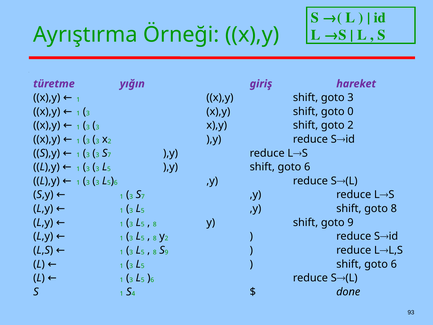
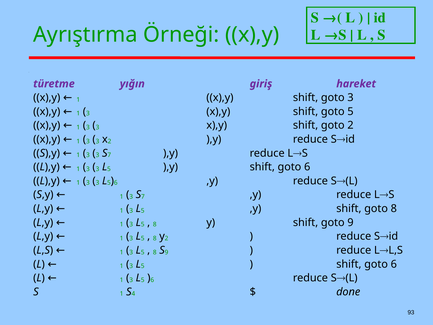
goto 0: 0 -> 5 (351, 111)
